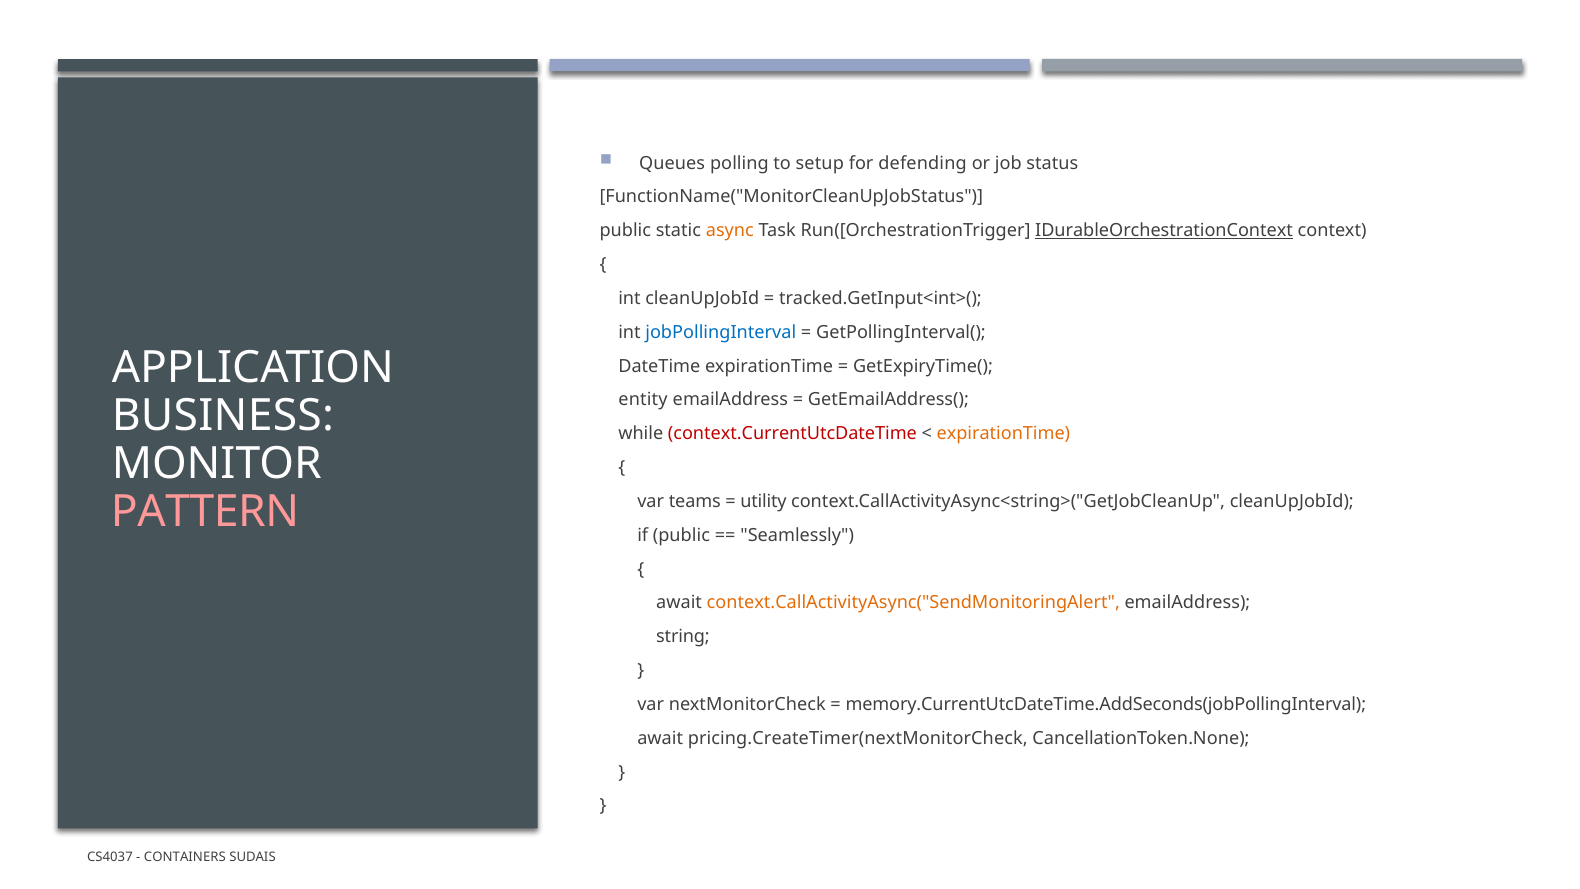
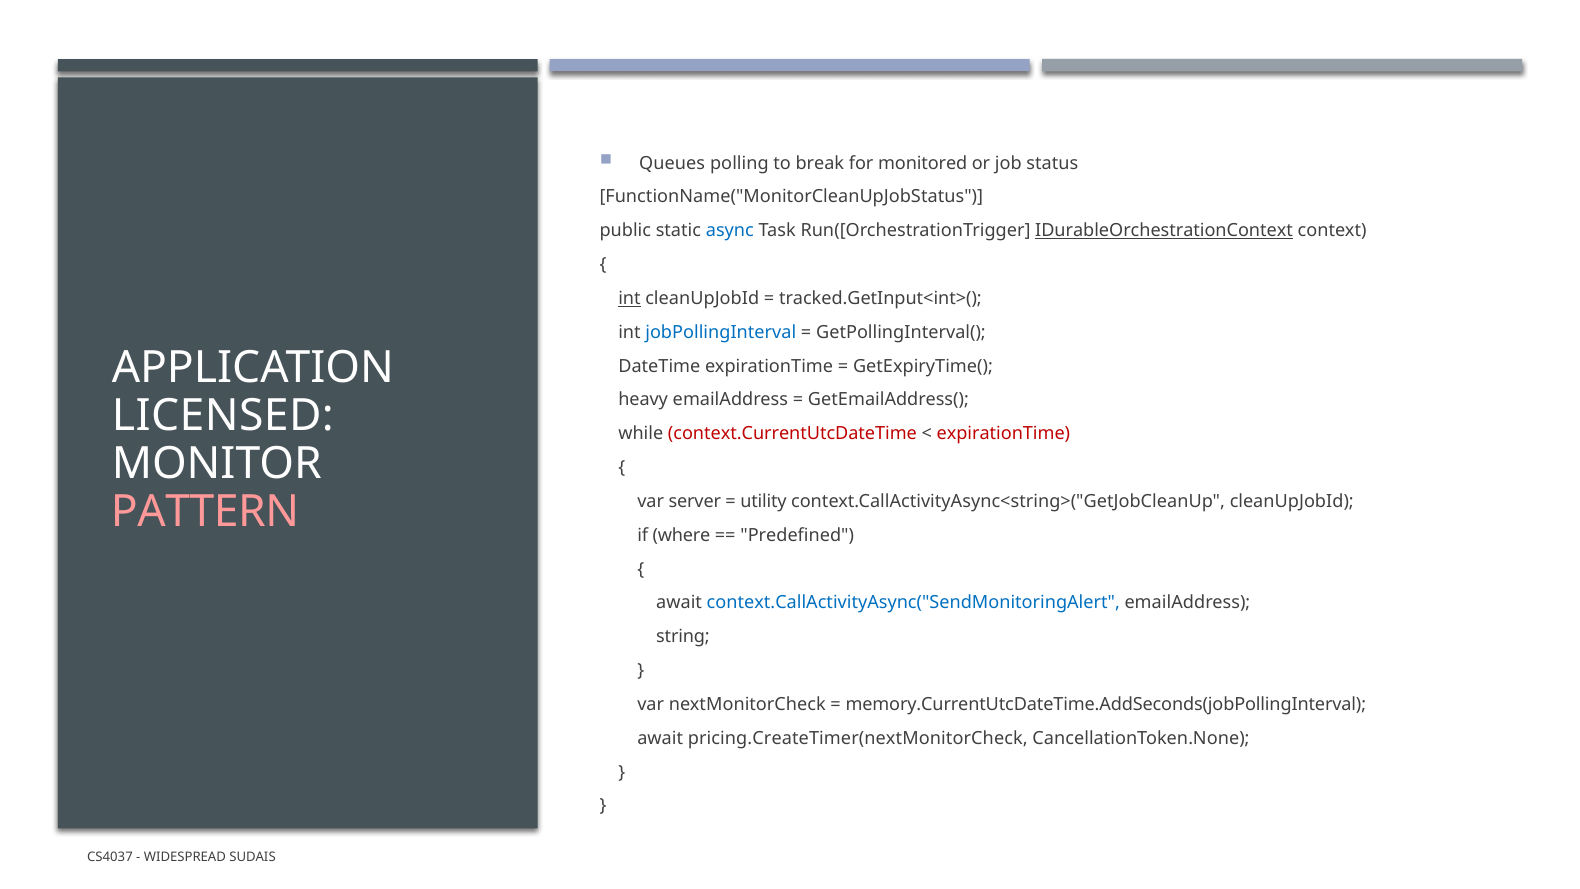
setup: setup -> break (820, 163)
defending: defending -> monitored (923, 163)
async colour: orange -> blue (730, 231)
int underline: none -> present (629, 298)
entity: entity -> heavy (643, 400)
BUSINESS: BUSINESS -> LICENSED (223, 415)
expirationTime colour: orange -> red (1003, 434)
teams: teams -> server (695, 501)
if public: public -> where (682, 535)
Seamlessly: Seamlessly -> Predefined (797, 535)
context.CallActivityAsync("SendMonitoringAlert colour: orange -> blue (913, 603)
CONTAINERS: CONTAINERS -> WIDESPREAD (185, 857)
